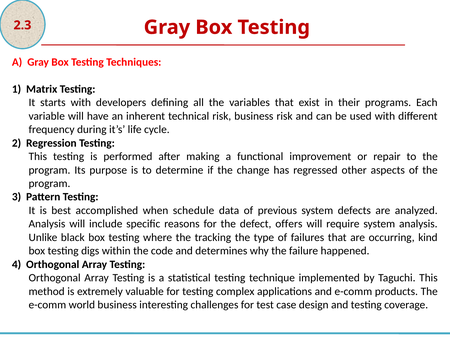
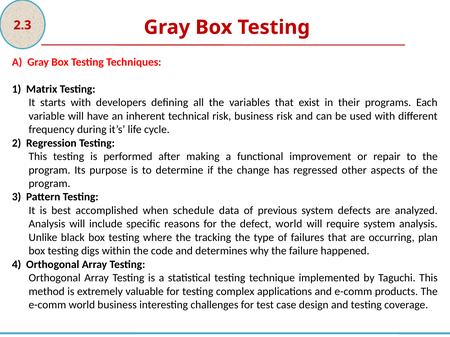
defect offers: offers -> world (289, 224)
kind: kind -> plan (428, 238)
